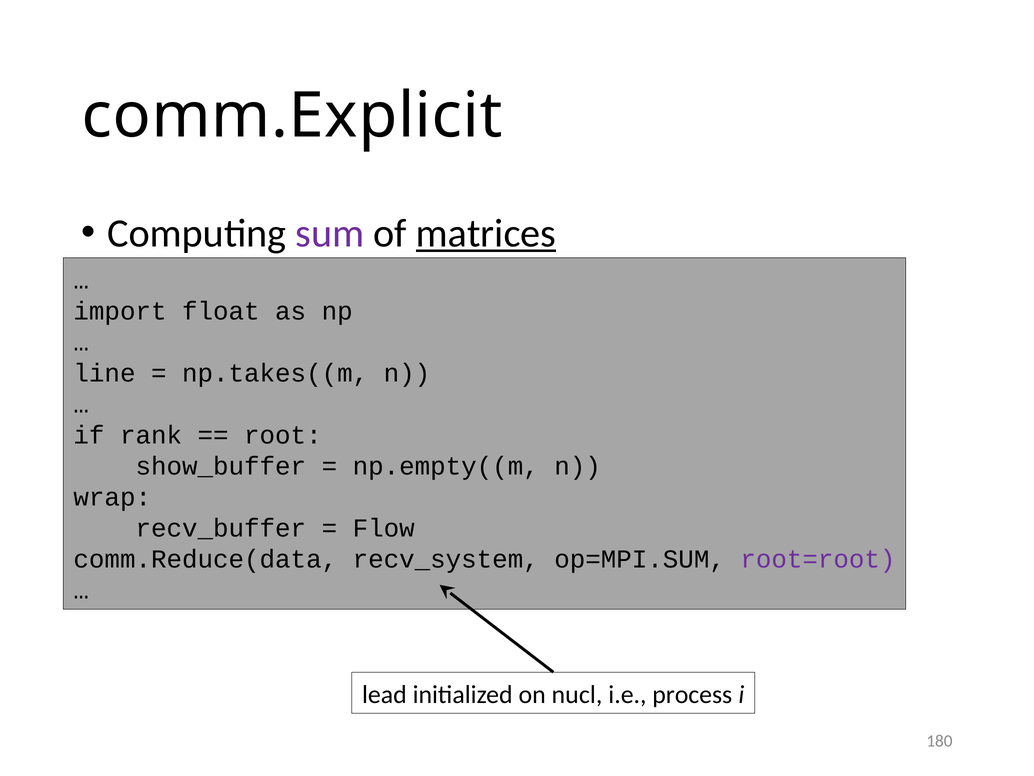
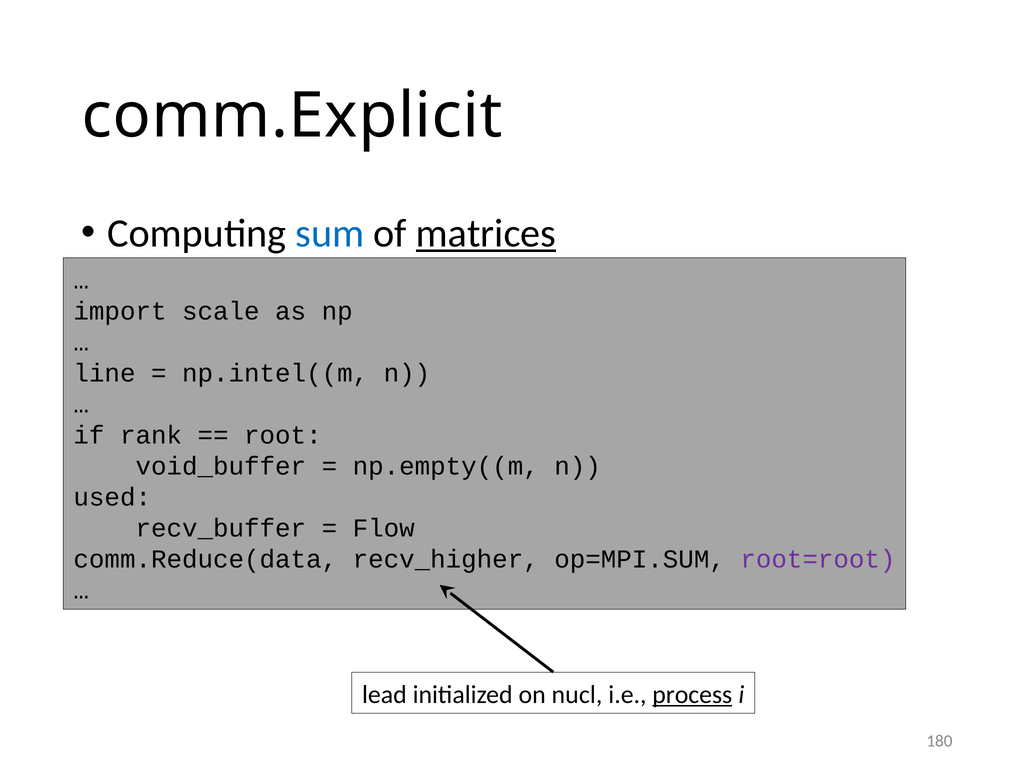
sum colour: purple -> blue (330, 233)
float: float -> scale (221, 311)
np.takes((m: np.takes((m -> np.intel((m (275, 373)
show_buffer: show_buffer -> void_buffer (221, 466)
wrap: wrap -> used (112, 497)
recv_system: recv_system -> recv_higher (446, 559)
process underline: none -> present (692, 694)
